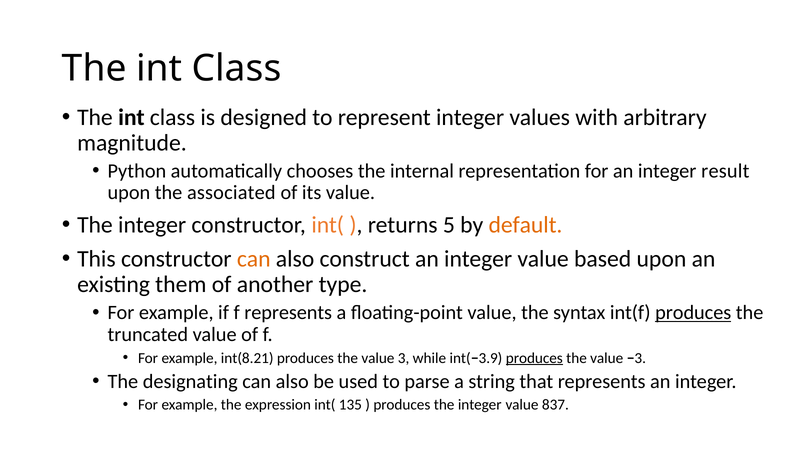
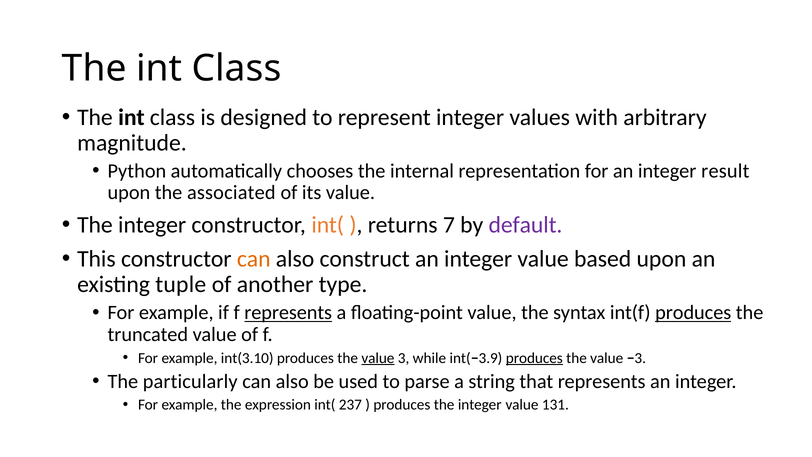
5: 5 -> 7 (449, 225)
default colour: orange -> purple (525, 225)
them: them -> tuple (181, 285)
represents underline: none -> present (288, 312)
int(8.21: int(8.21 -> int(3.10 (247, 358)
value underline: none -> present (378, 358)
designating: designating -> particularly (190, 381)
135: 135 -> 237 (350, 405)
837: 837 -> 131 (555, 405)
